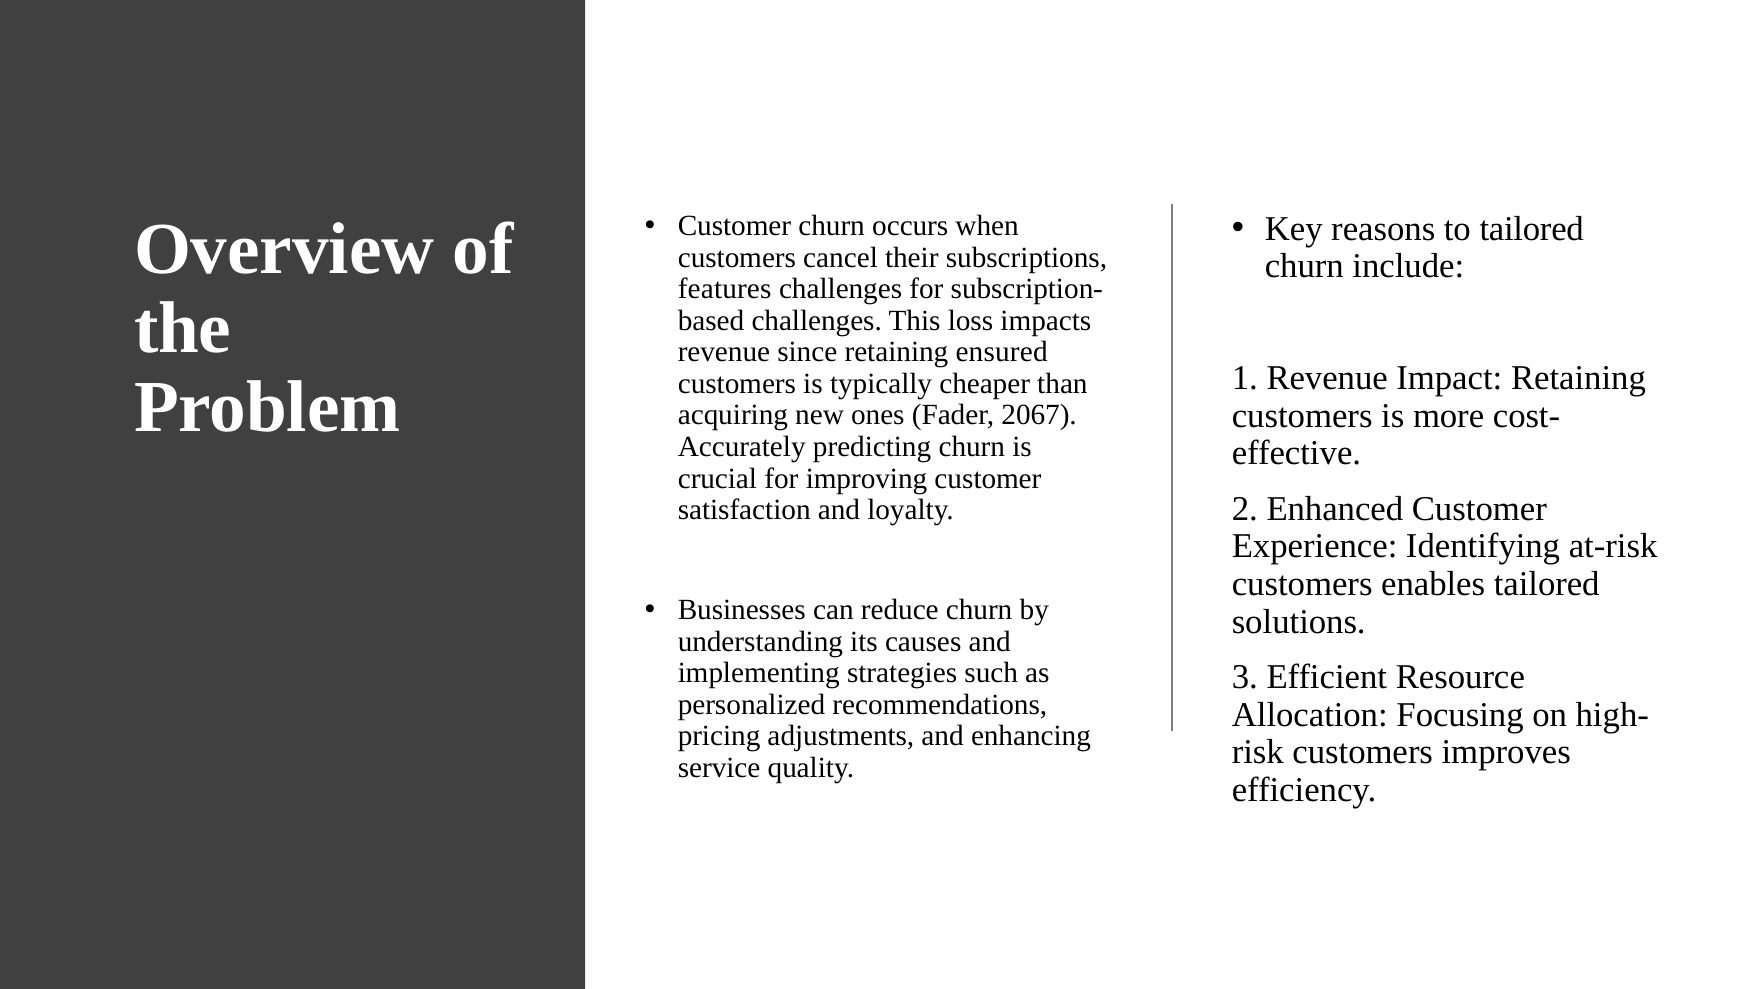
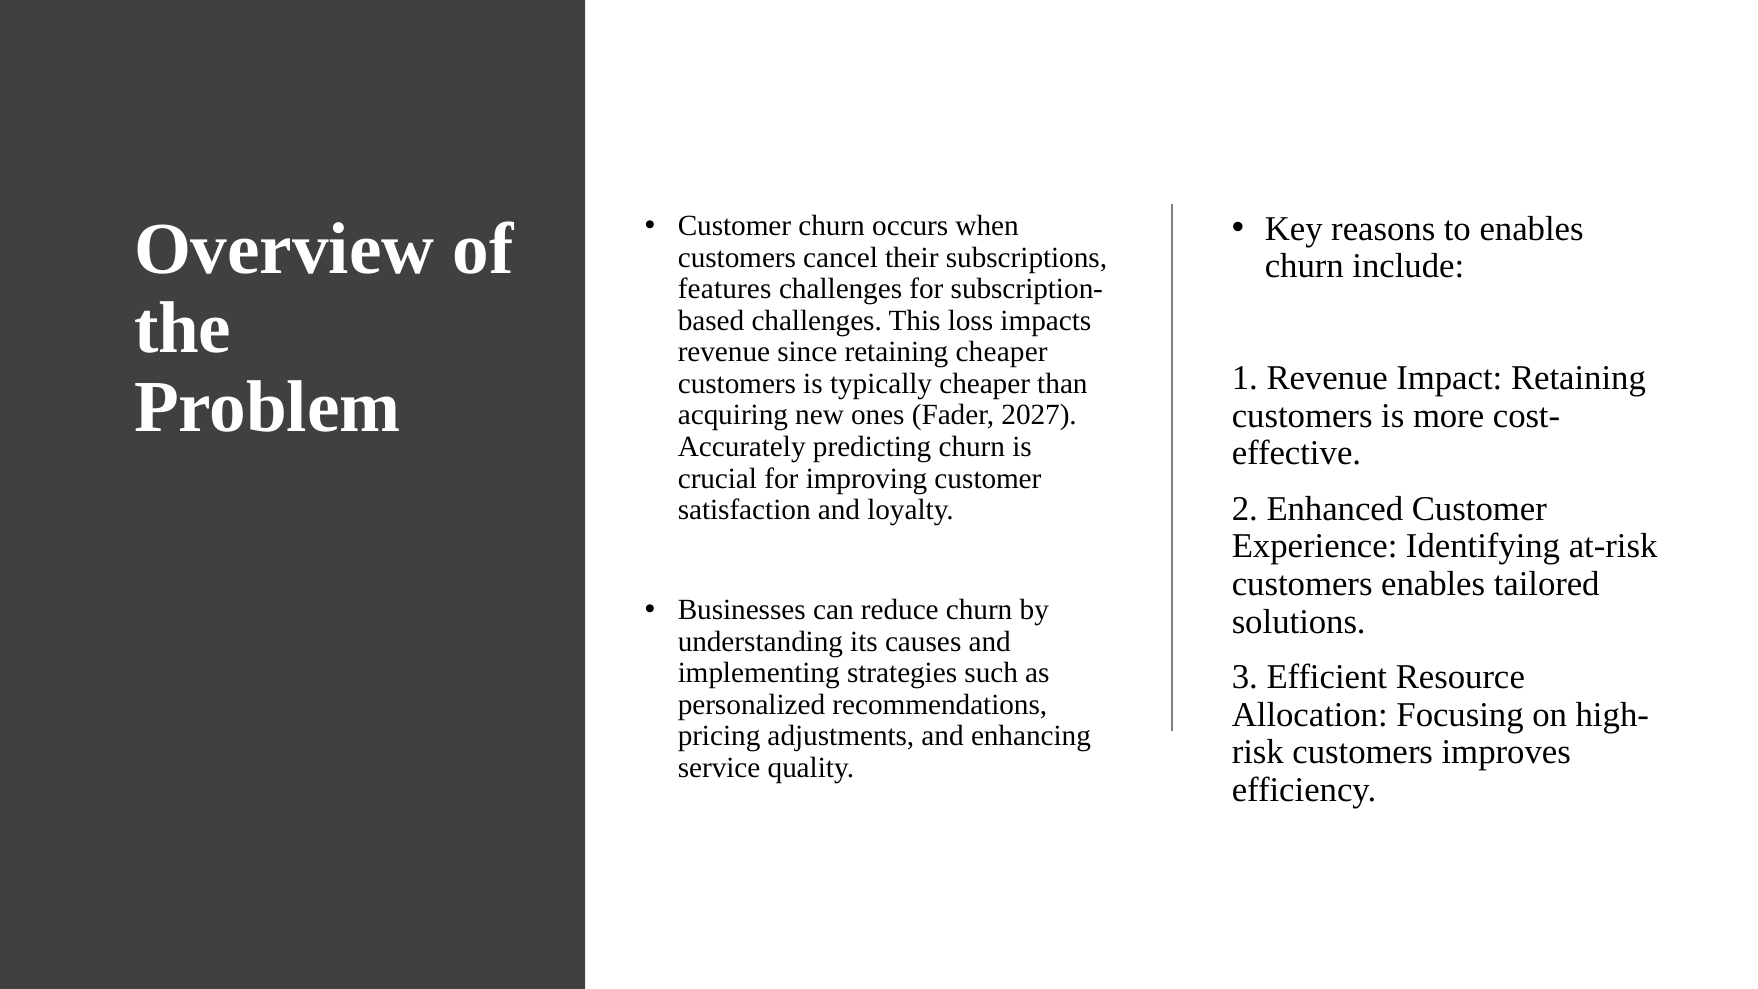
to tailored: tailored -> enables (1532, 229)
retaining ensured: ensured -> cheaper (1002, 352)
2067: 2067 -> 2027 (1039, 415)
